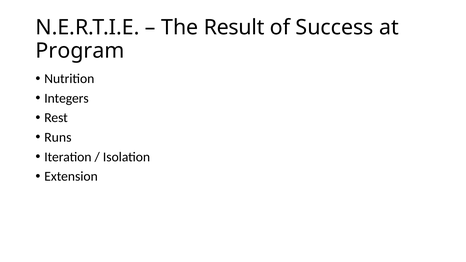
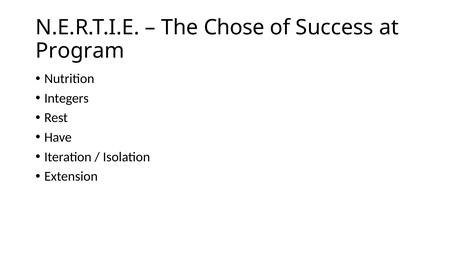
Result: Result -> Chose (234, 28)
Runs: Runs -> Have (58, 137)
